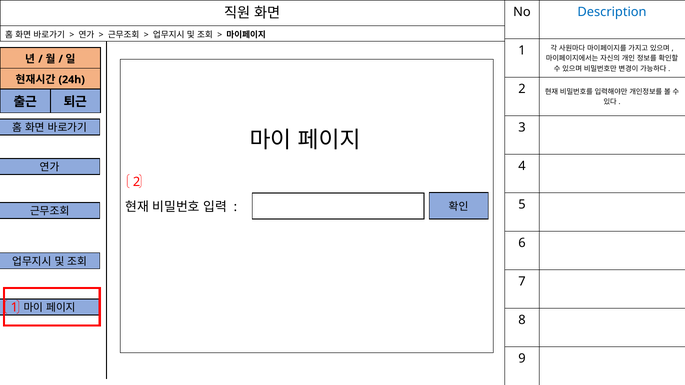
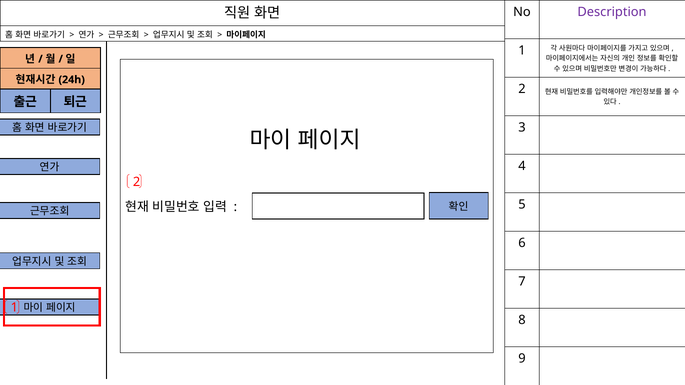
Description colour: blue -> purple (612, 12)
